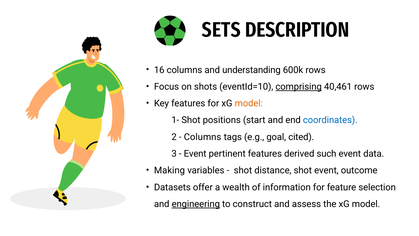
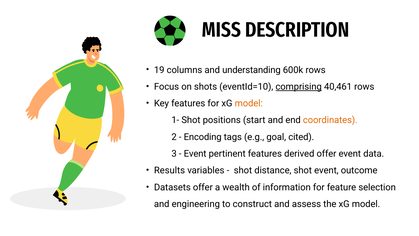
SETS: SETS -> MISS (221, 30)
16: 16 -> 19 (159, 70)
coordinates colour: blue -> orange (330, 120)
Columns: Columns -> Encoding (203, 137)
derived such: such -> offer (326, 154)
Making: Making -> Results (170, 170)
engineering underline: present -> none (196, 204)
